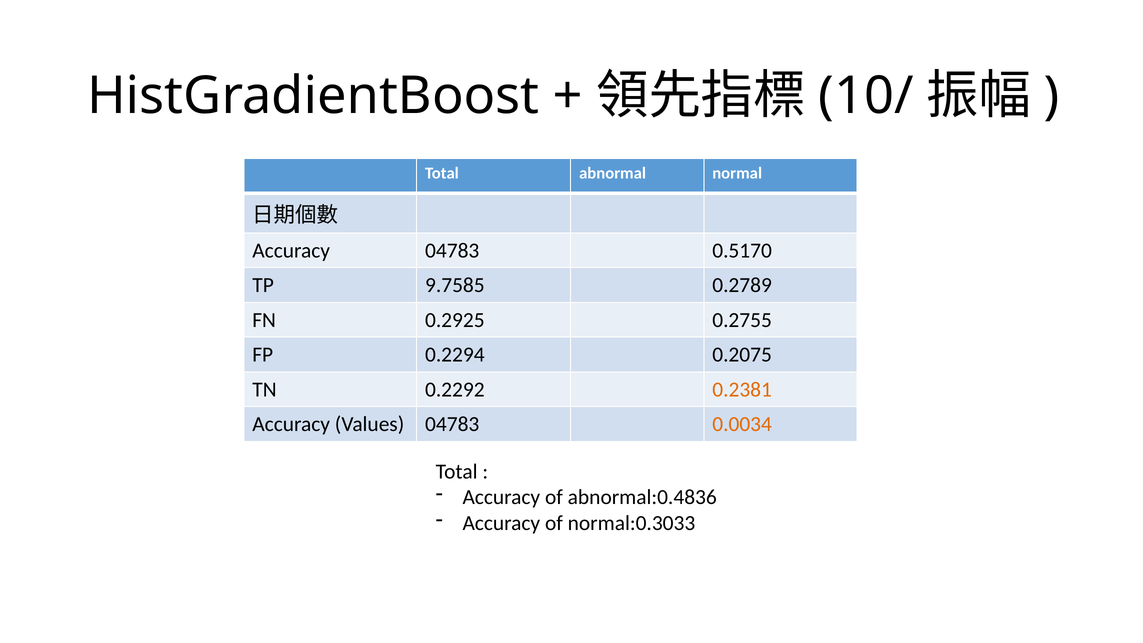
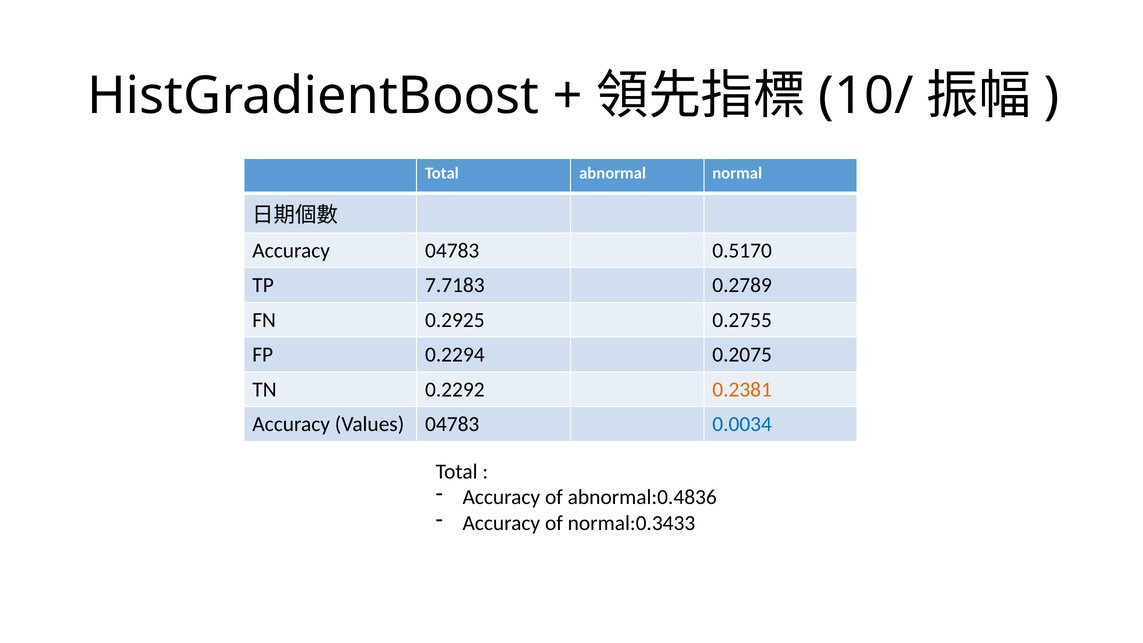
9.7585: 9.7585 -> 7.7183 (455, 285)
0.0034 colour: orange -> blue (742, 424)
normal:0.3033: normal:0.3033 -> normal:0.3433 (631, 523)
